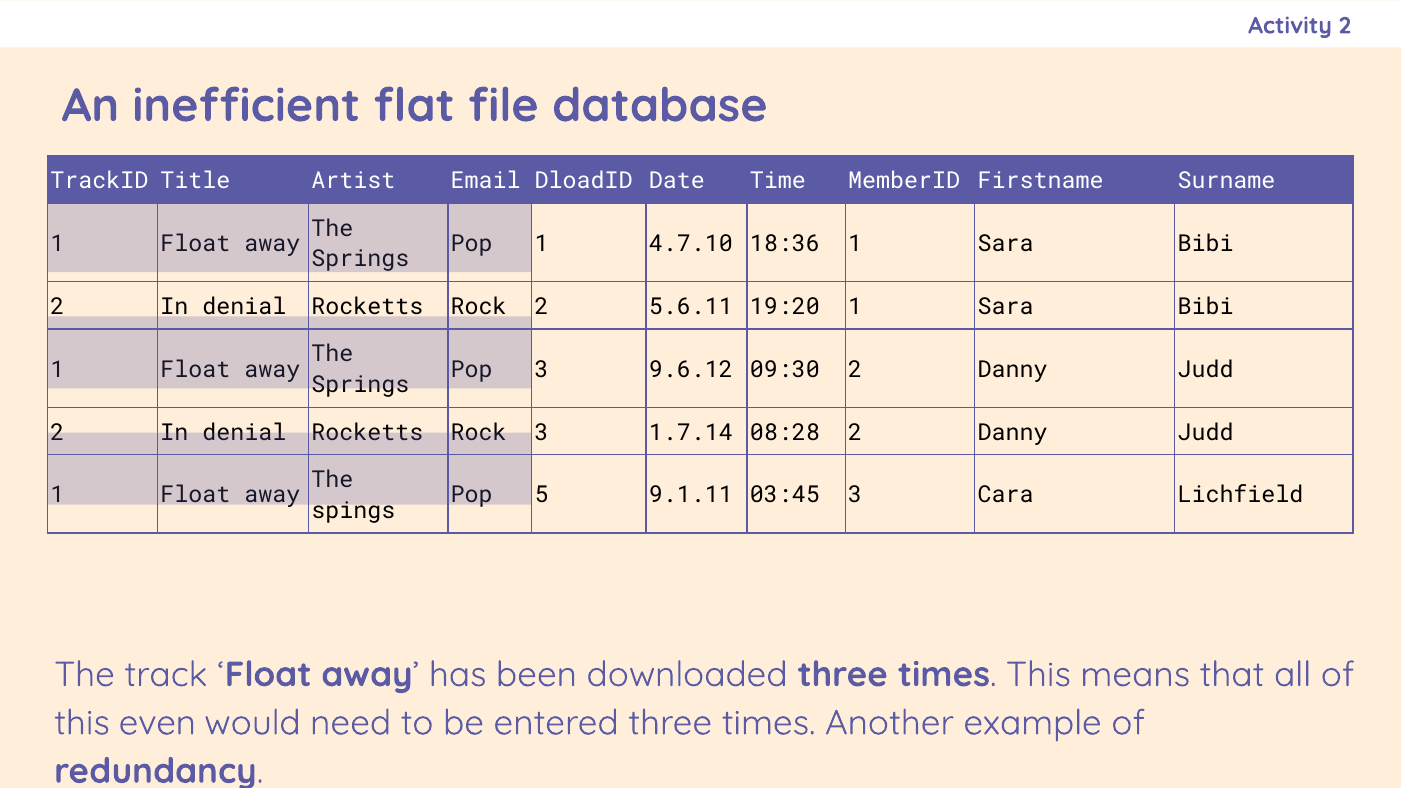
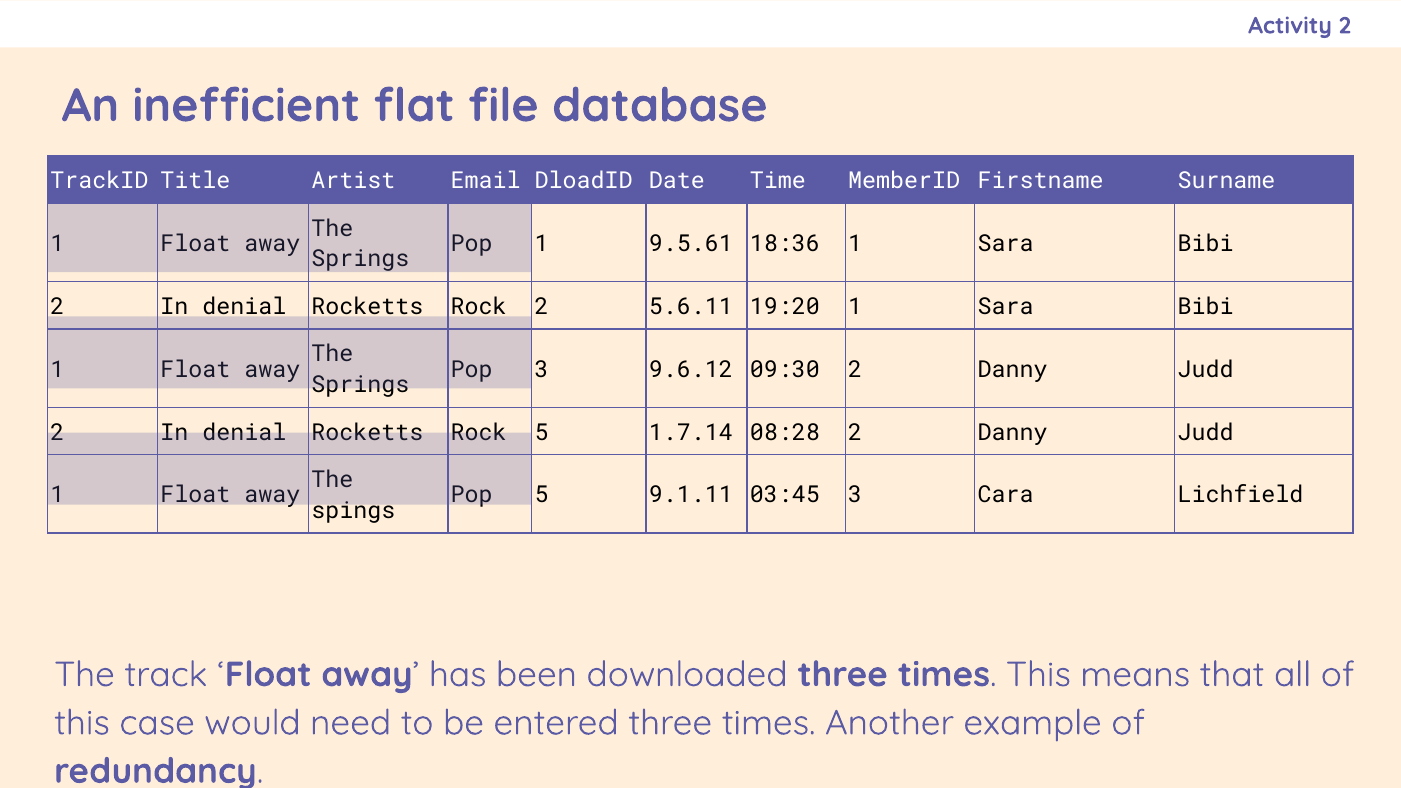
4.7.10: 4.7.10 -> 9.5.61 (691, 244)
3: 3 -> 5 (542, 432)
even: even -> case (157, 723)
